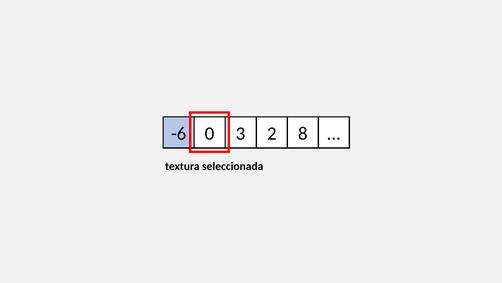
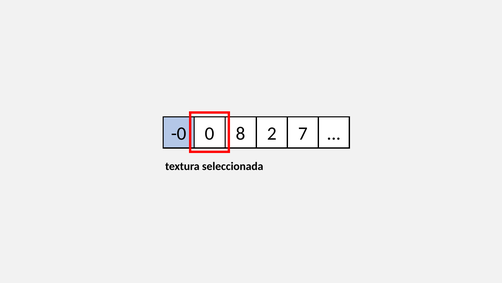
-6: -6 -> -0 (179, 133)
3: 3 -> 8 (241, 133)
8: 8 -> 7 (303, 133)
